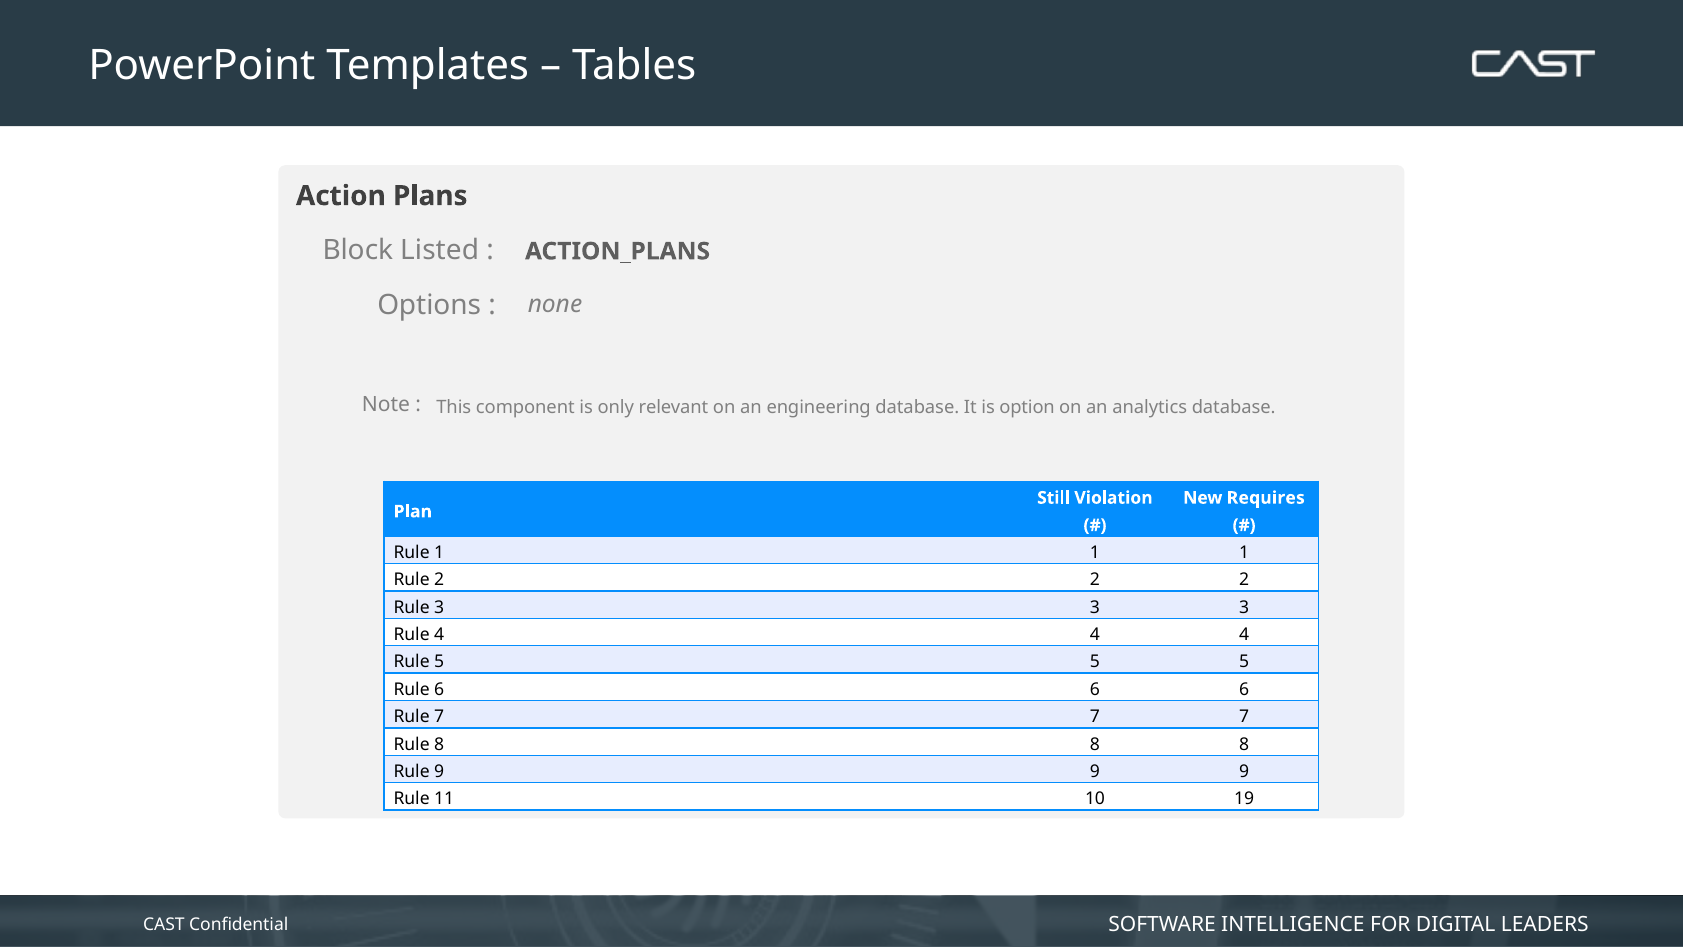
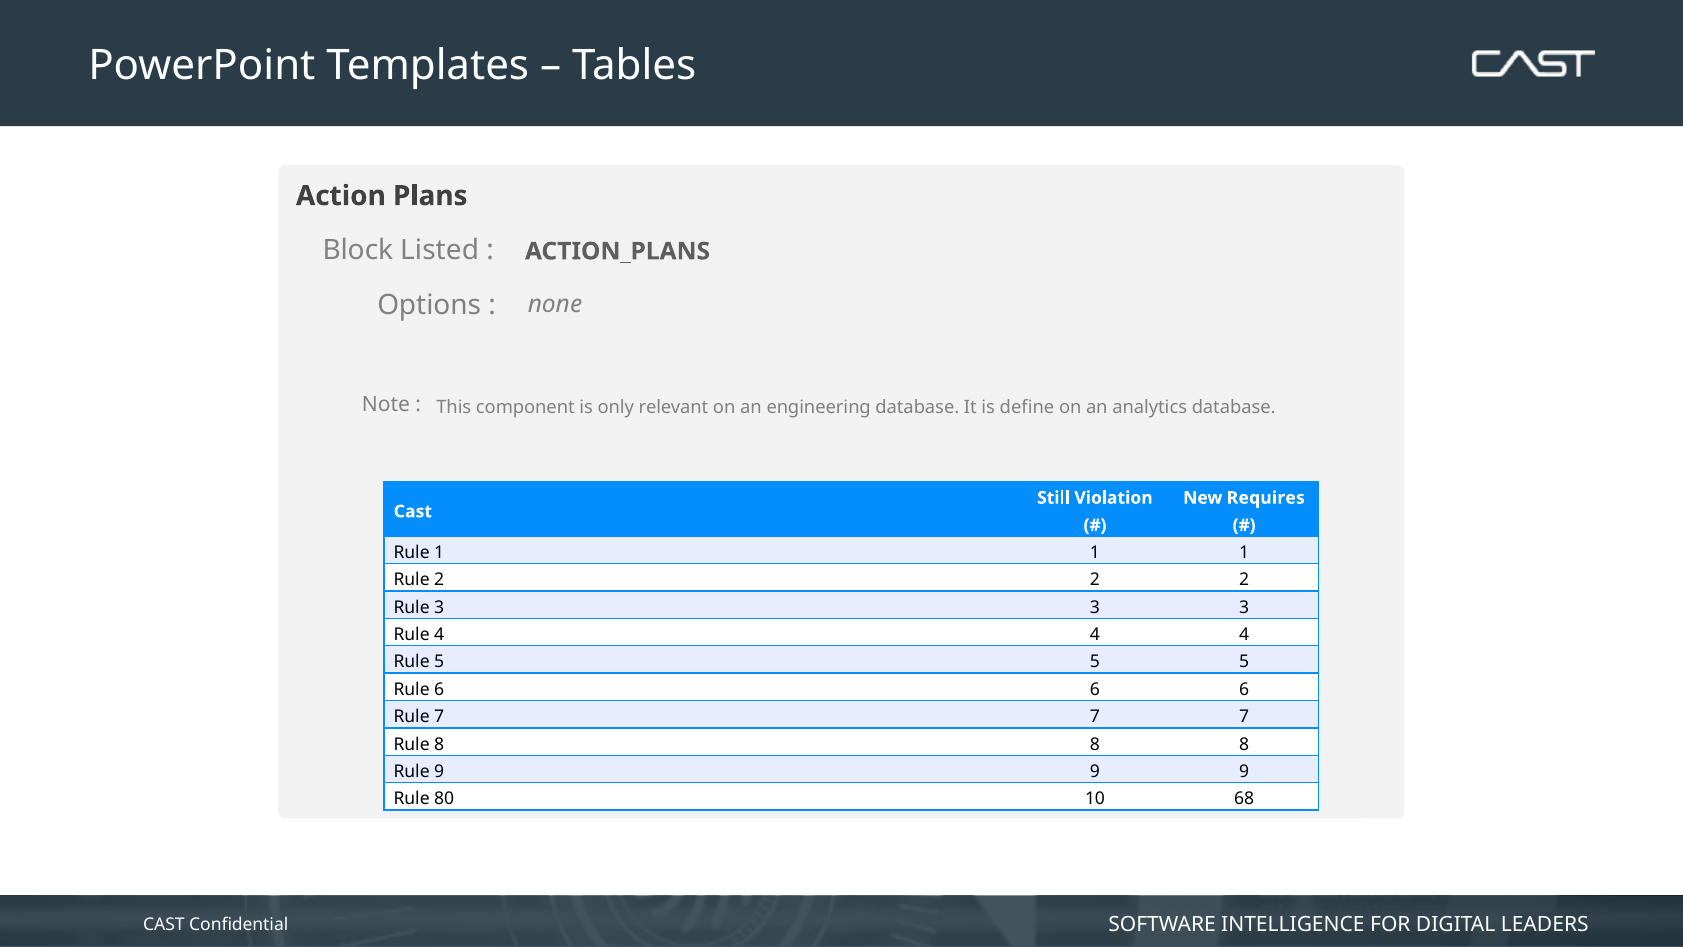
option: option -> define (1027, 407)
Plan: Plan -> Cast (413, 511)
11: 11 -> 80 (444, 799)
19: 19 -> 68 (1244, 799)
